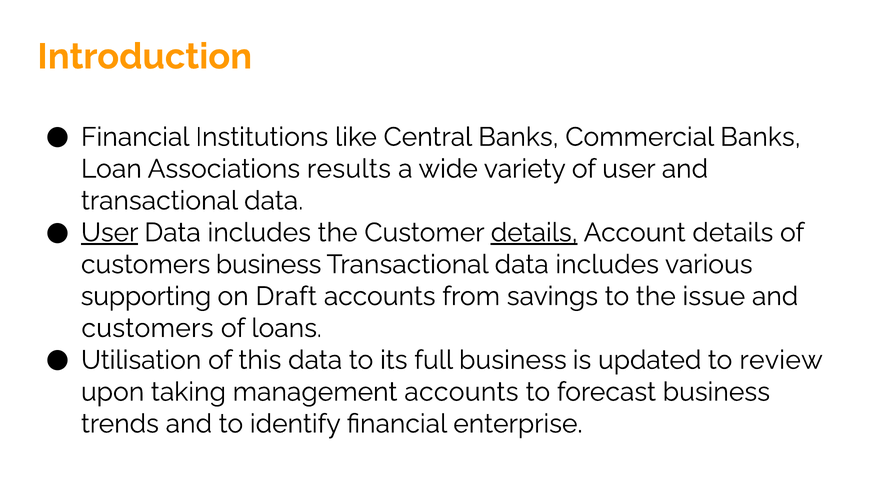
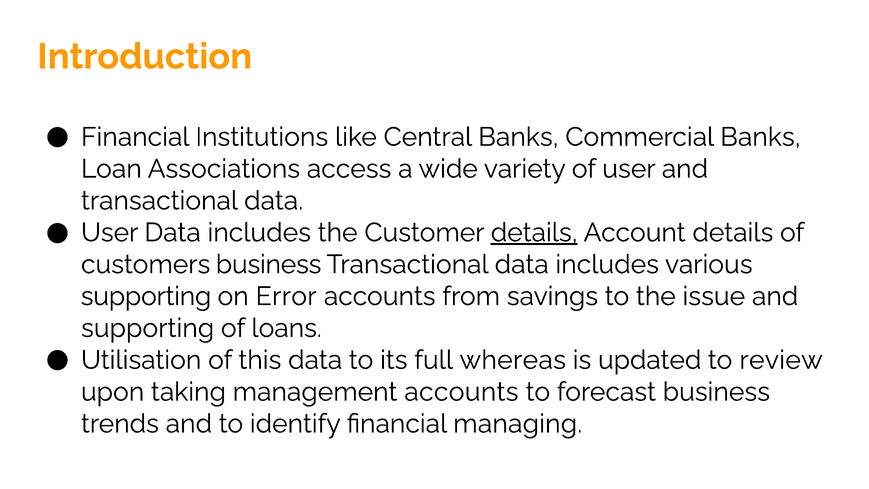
results: results -> access (349, 169)
User underline: present -> none (110, 233)
Draft: Draft -> Error (286, 296)
customers: customers -> supporting (148, 328)
full business: business -> whereas (513, 360)
enterprise: enterprise -> managing (518, 424)
